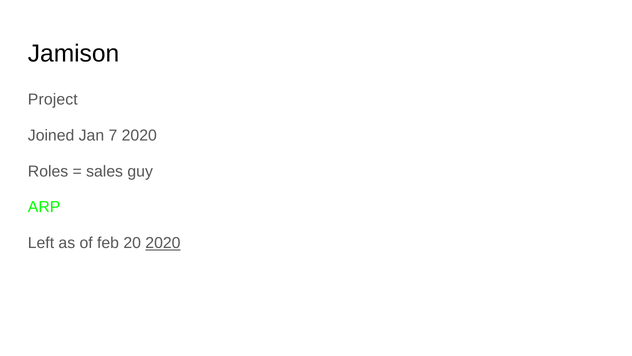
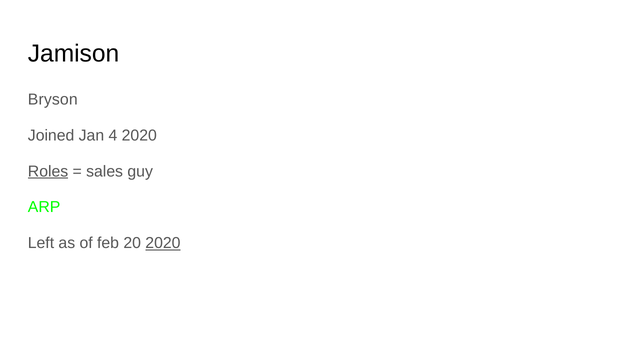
Project: Project -> Bryson (53, 99)
7: 7 -> 4 (113, 135)
Roles underline: none -> present (48, 171)
